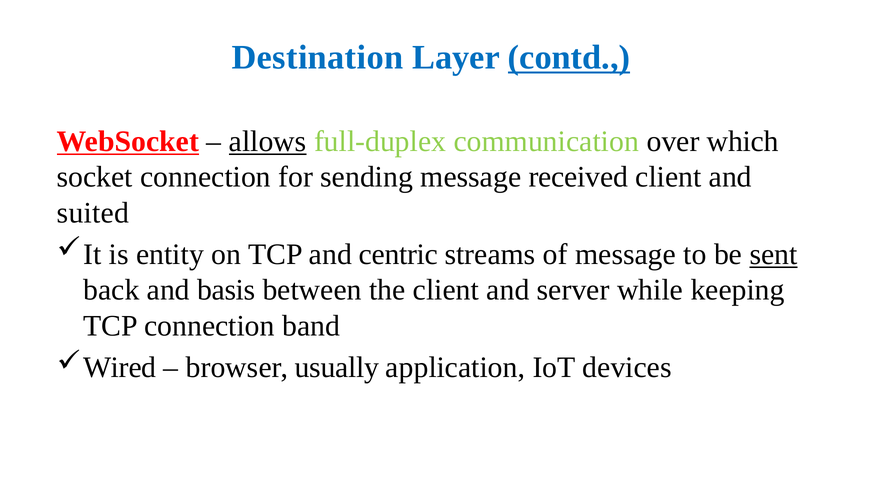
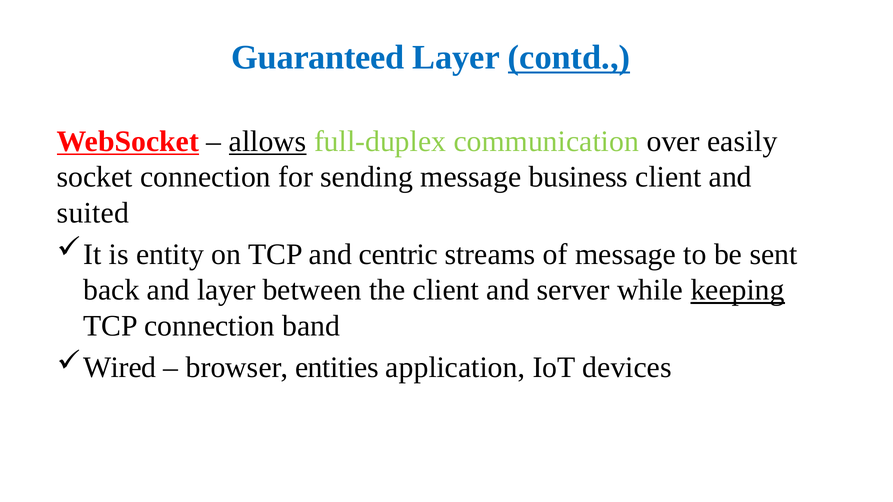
Destination: Destination -> Guaranteed (318, 58)
which: which -> easily (742, 141)
received: received -> business (578, 177)
sent underline: present -> none (773, 255)
and basis: basis -> layer (226, 290)
keeping underline: none -> present (738, 290)
usually: usually -> entities (337, 368)
